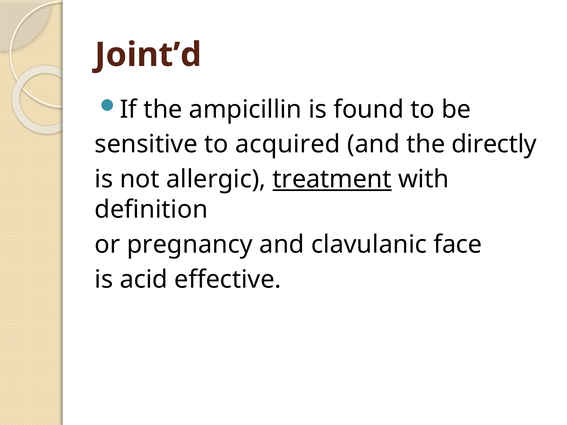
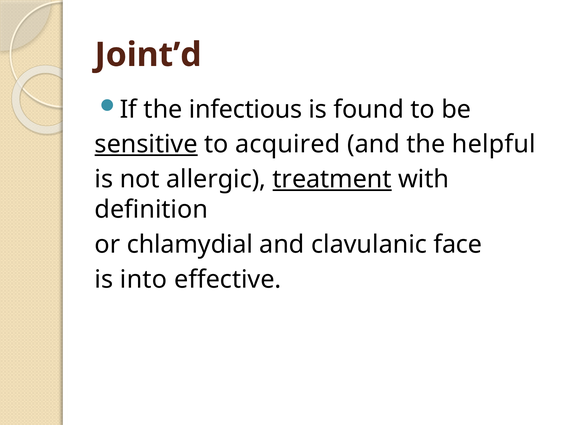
ampicillin: ampicillin -> infectious (246, 109)
sensitive underline: none -> present (146, 144)
directly: directly -> helpful (494, 144)
pregnancy: pregnancy -> chlamydial (190, 245)
acid: acid -> into (144, 280)
